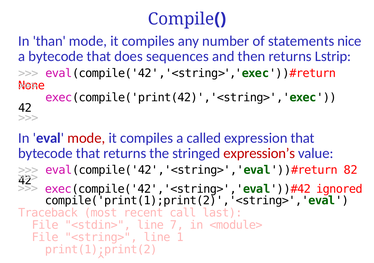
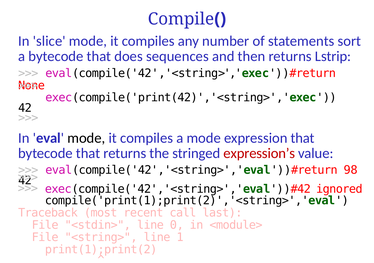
than: than -> slice (49, 41)
nice: nice -> sort (349, 41)
mode colour: red -> black (86, 138)
a called: called -> mode (204, 138)
82: 82 -> 98 (351, 170)
7: 7 -> 0 (177, 225)
